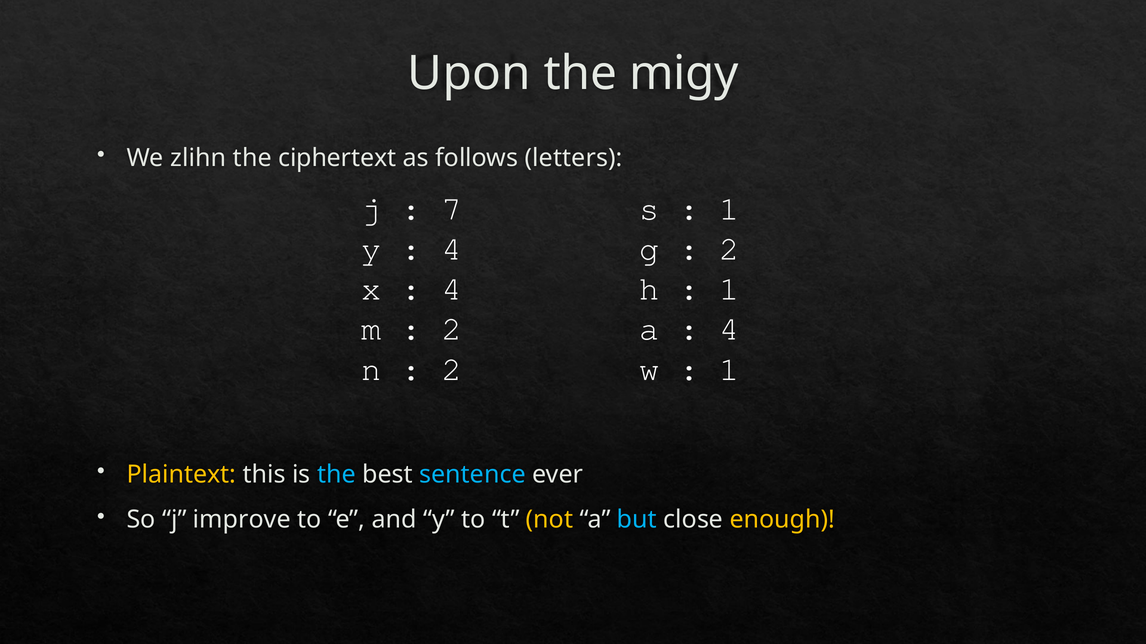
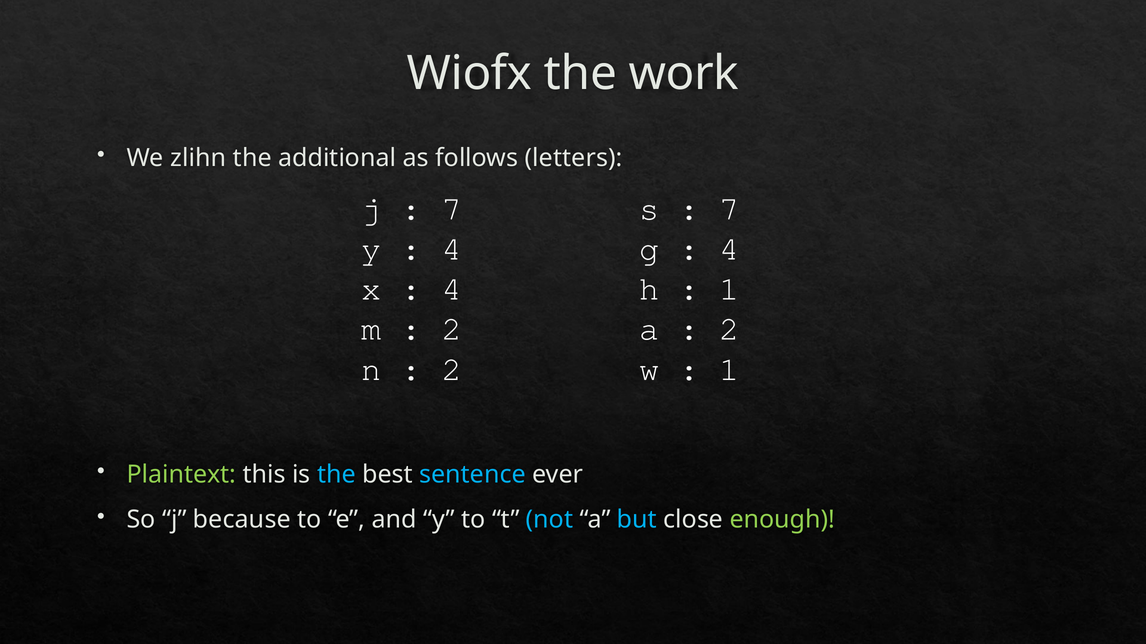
Upon: Upon -> Wiofx (469, 73)
migy: migy -> work (684, 73)
ciphertext: ciphertext -> additional (337, 158)
1: 1 -> 7 (729, 209)
2: 2 -> 4 (729, 249)
4: 4 -> 2 (729, 329)
Plaintext colour: yellow -> light green (181, 475)
improve: improve -> because (242, 520)
not colour: yellow -> light blue (550, 520)
enough colour: yellow -> light green (782, 520)
